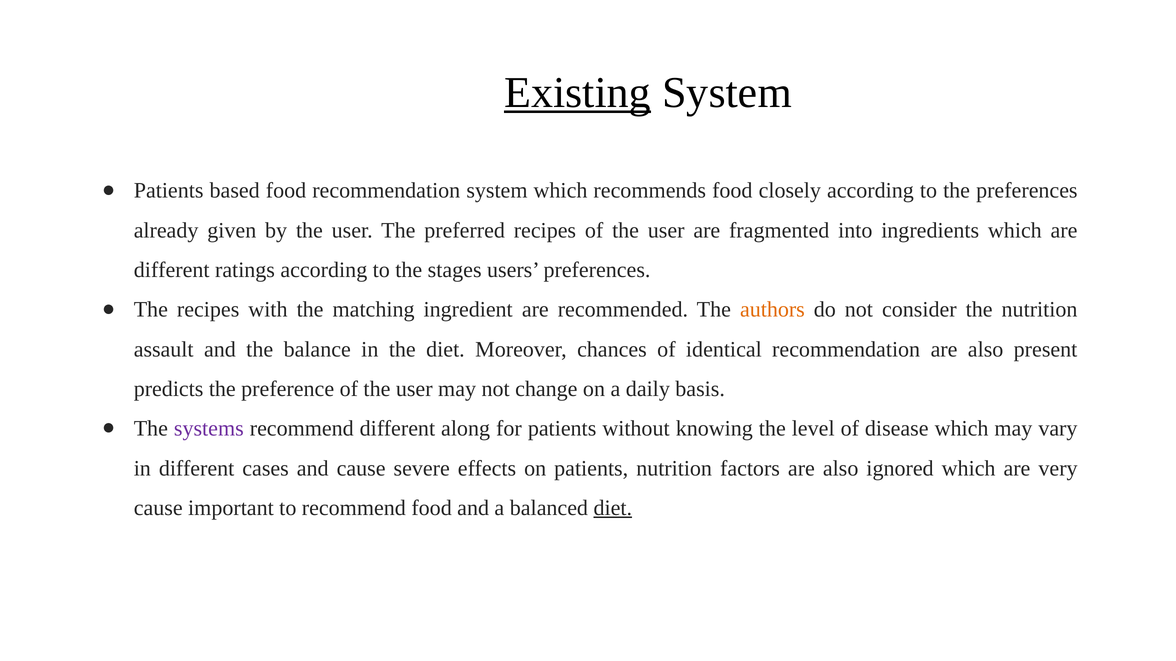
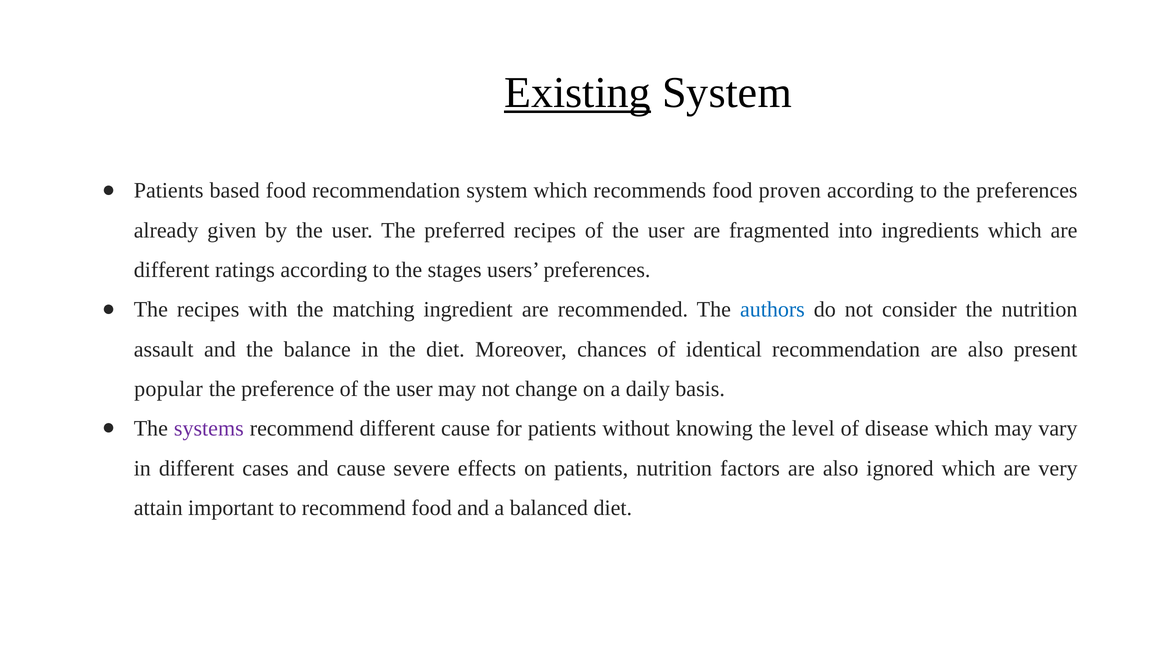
closely: closely -> proven (790, 191)
authors colour: orange -> blue (772, 310)
predicts: predicts -> popular (168, 389)
different along: along -> cause (466, 429)
cause: cause -> attain (158, 508)
diet underline: present -> none (613, 508)
